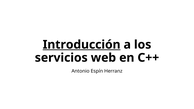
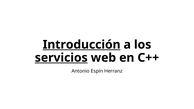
servicios underline: none -> present (61, 58)
